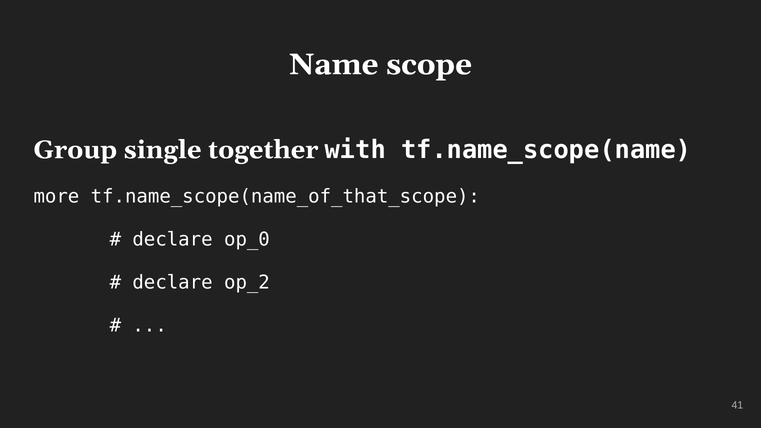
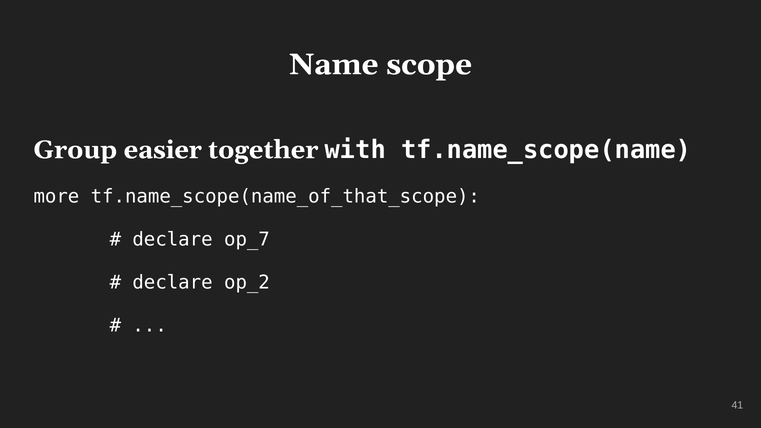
single: single -> easier (163, 150)
op_0: op_0 -> op_7 (247, 239)
